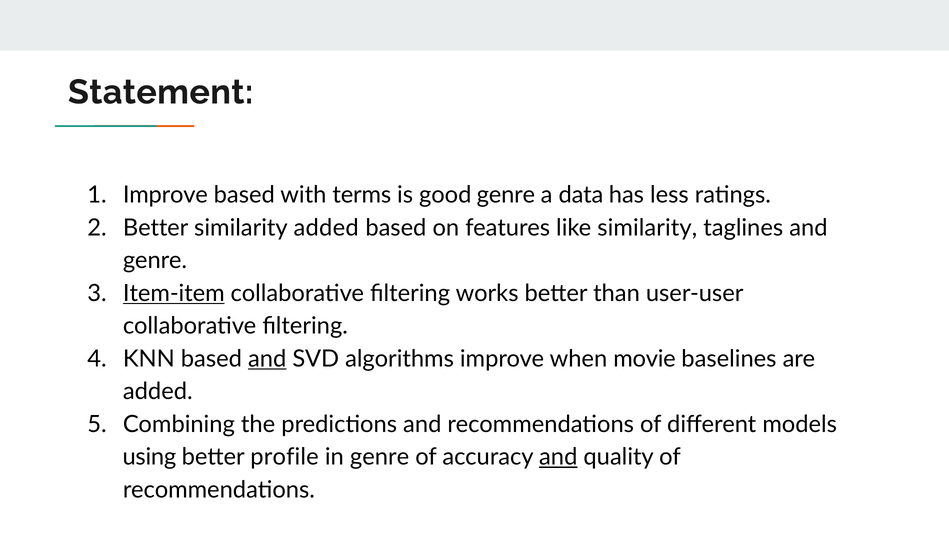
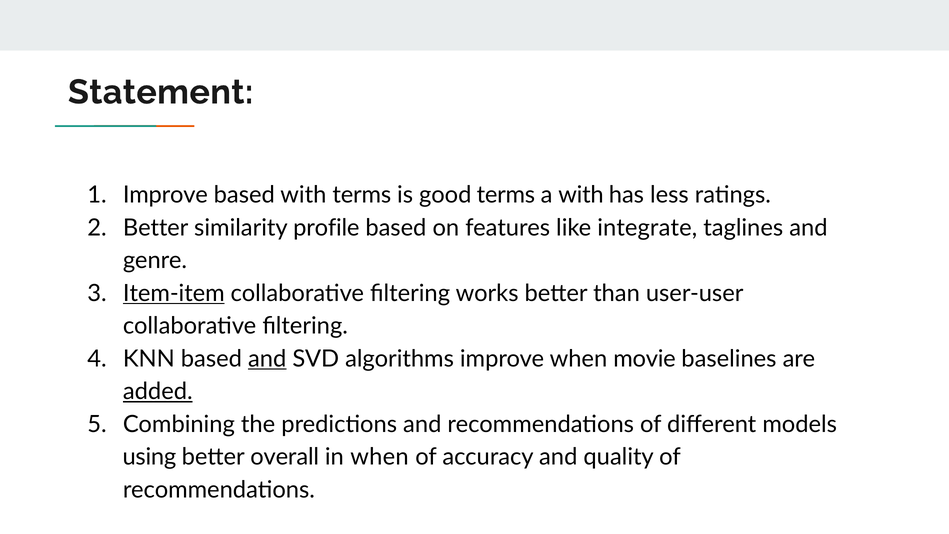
good genre: genre -> terms (506, 195)
a data: data -> with (581, 195)
similarity added: added -> profile (326, 228)
like similarity: similarity -> integrate (647, 228)
added underline: none -> present (158, 391)
profile: profile -> overall (285, 457)
in genre: genre -> when (379, 457)
and underline: present -> none (558, 457)
